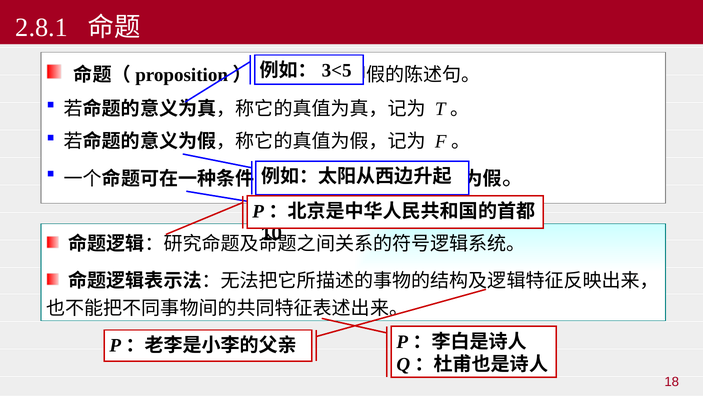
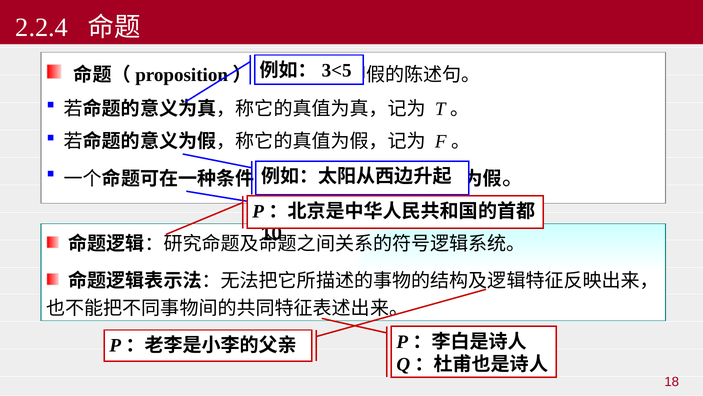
2.8.1: 2.8.1 -> 2.2.4 (42, 27)
